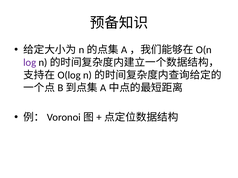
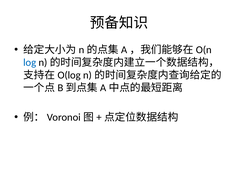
log colour: purple -> blue (30, 63)
